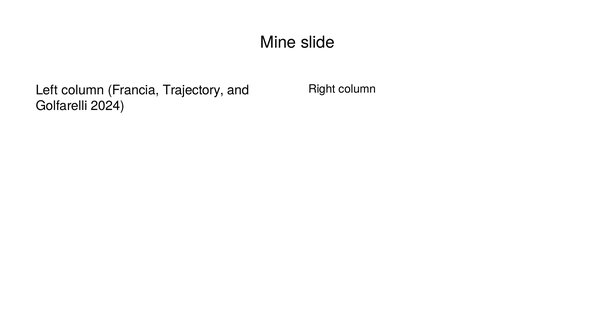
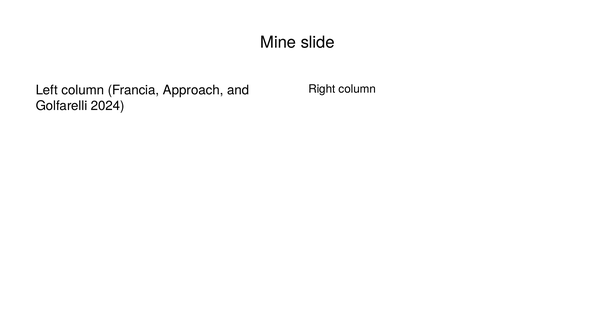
Trajectory: Trajectory -> Approach (193, 90)
